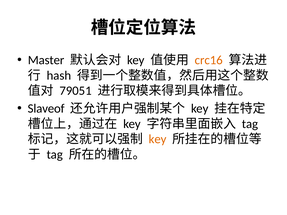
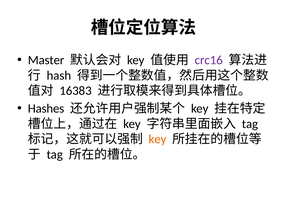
crc16 colour: orange -> purple (209, 60)
79051: 79051 -> 16383 (76, 91)
Slaveof: Slaveof -> Hashes (46, 109)
